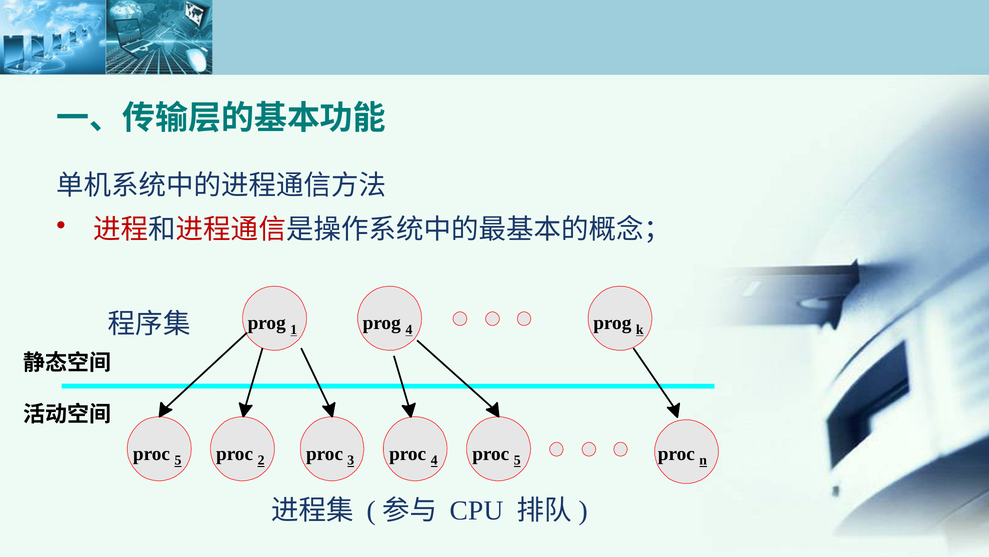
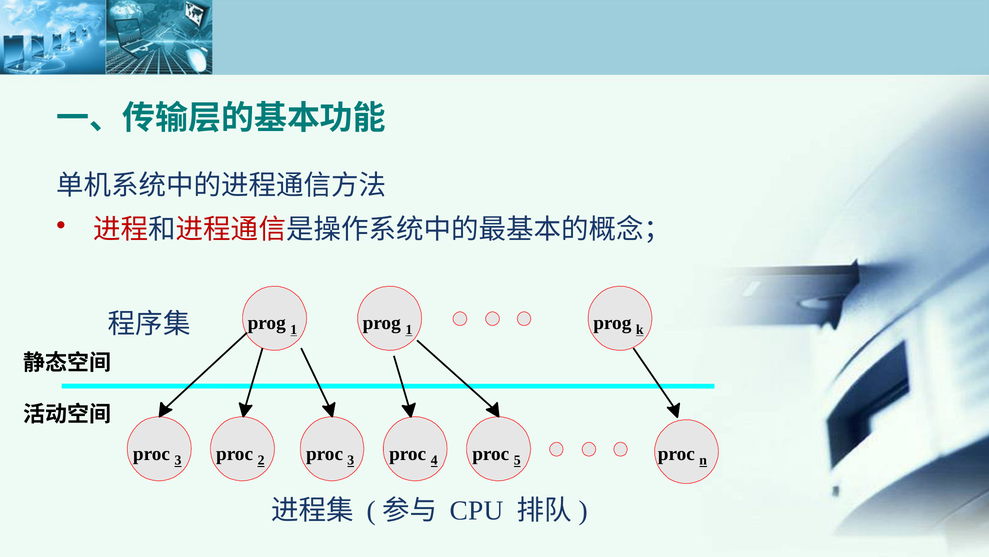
1 prog 4: 4 -> 1 (409, 329)
5: 5 -> 3 (178, 460)
